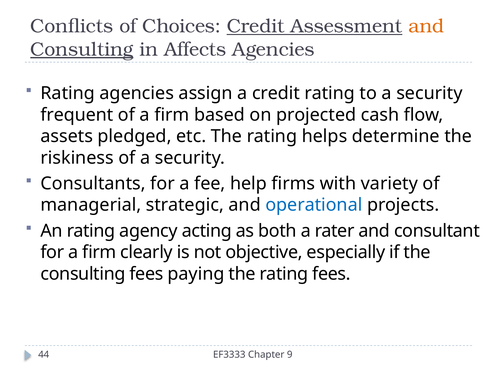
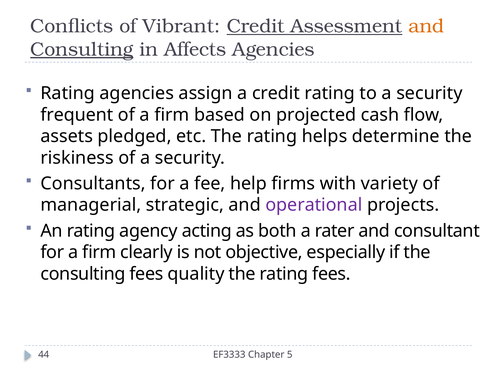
Choices: Choices -> Vibrant (181, 26)
operational colour: blue -> purple (314, 205)
paying: paying -> quality (196, 274)
9: 9 -> 5 (290, 354)
